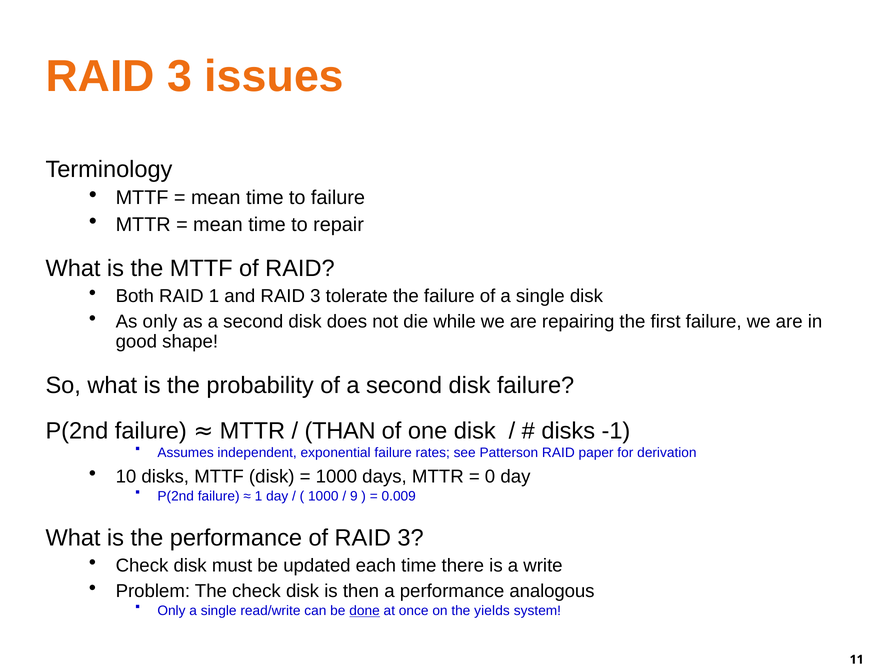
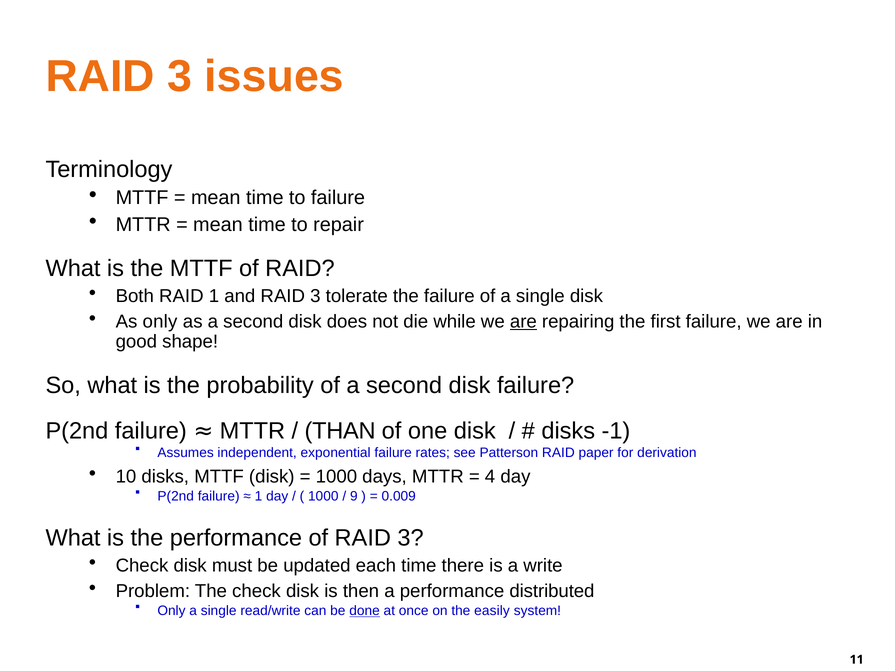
are underline: none -> present (523, 322)
0: 0 -> 4 (490, 477)
analogous: analogous -> distributed (552, 591)
yields: yields -> easily (492, 611)
